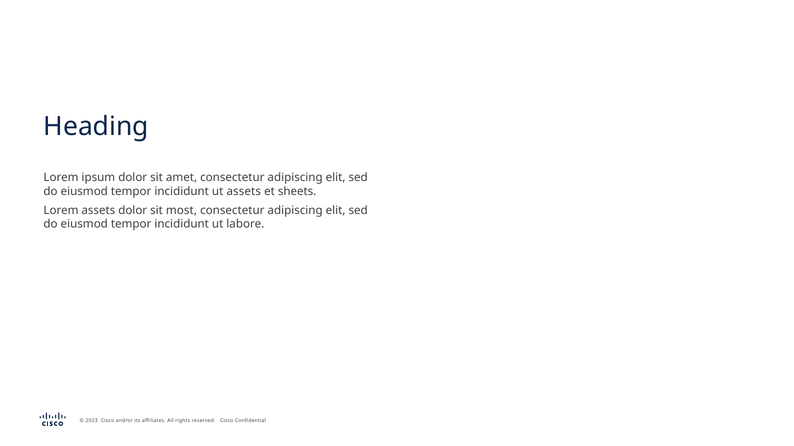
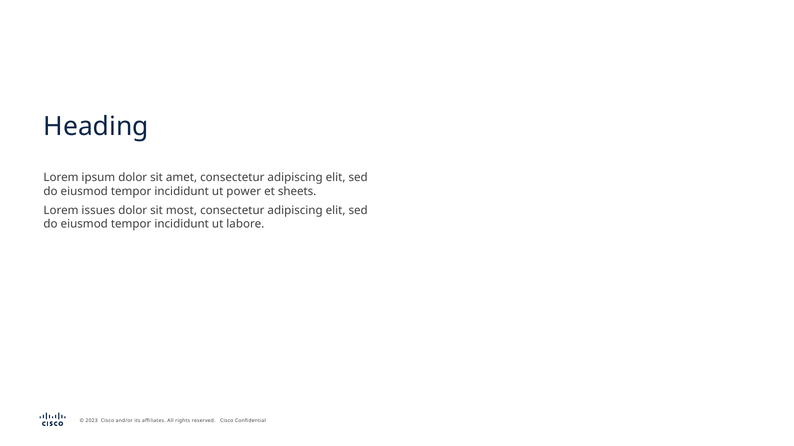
ut assets: assets -> power (244, 192)
Lorem assets: assets -> issues (98, 211)
